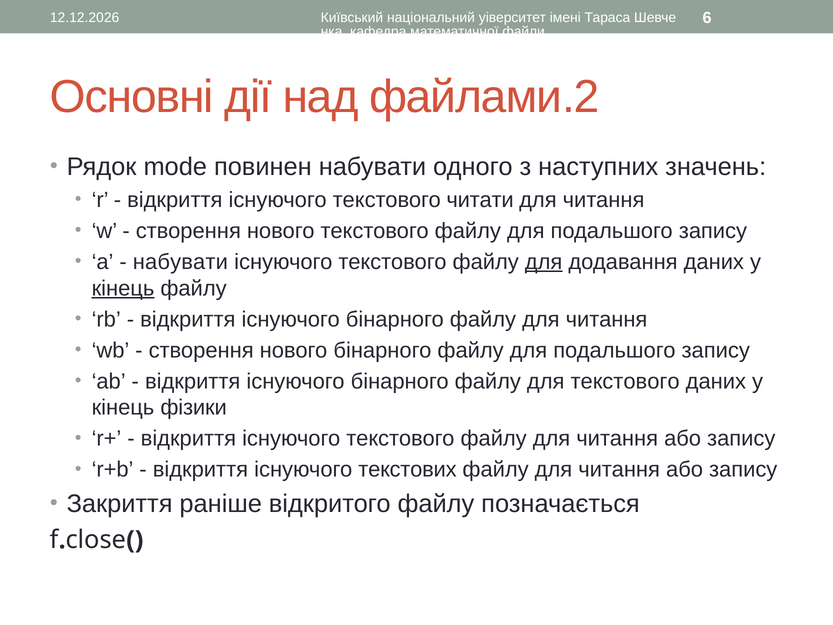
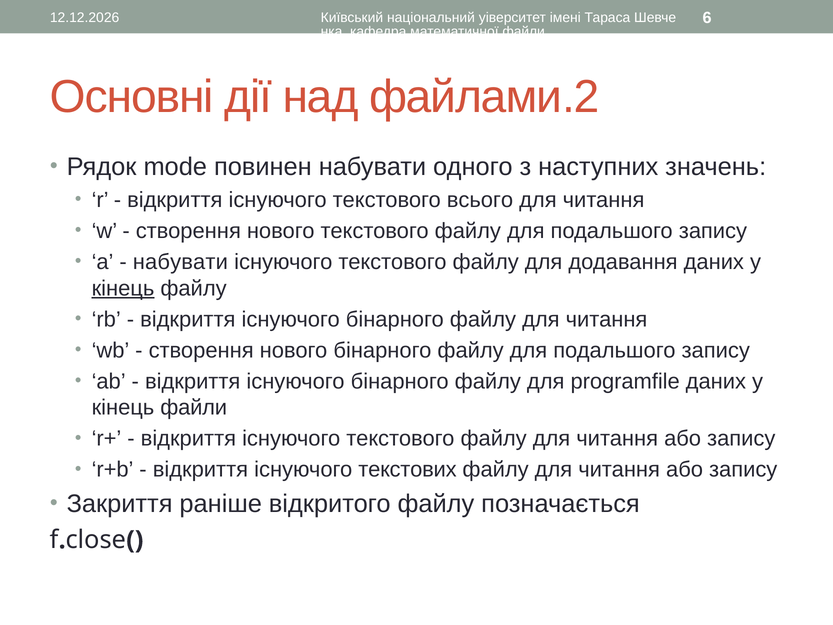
читати: читати -> всього (480, 200)
для underline: present -> none (544, 262)
для текстового: текстового -> programfile (625, 381)
кінець фізики: фізики -> файли (194, 408)
